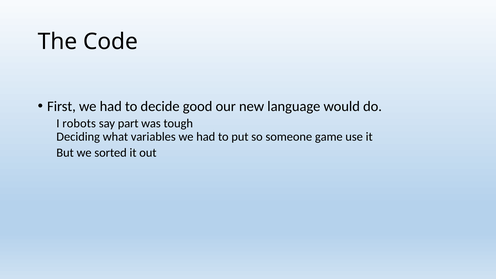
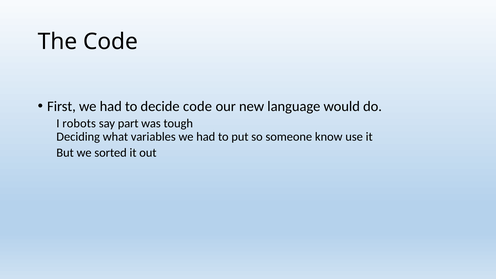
decide good: good -> code (197, 106)
game: game -> know (329, 137)
